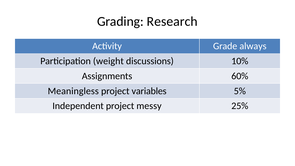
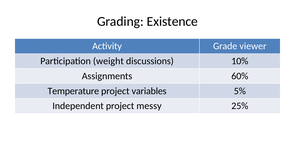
Research: Research -> Existence (172, 21)
always: always -> viewer (253, 46)
Meaningless: Meaningless -> Temperature (73, 91)
